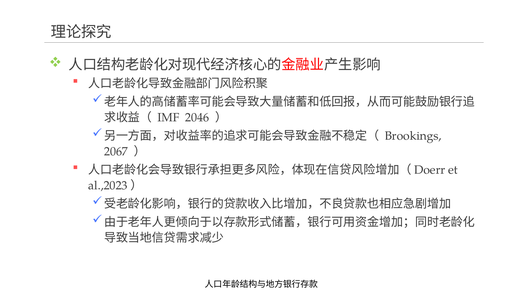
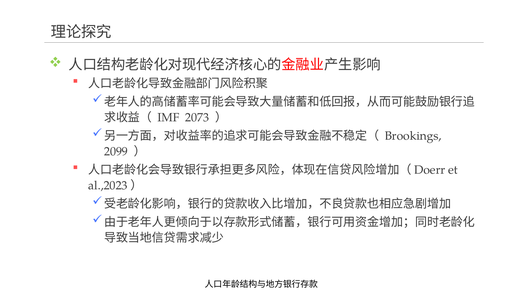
2046: 2046 -> 2073 (197, 118)
2067: 2067 -> 2099 (116, 152)
